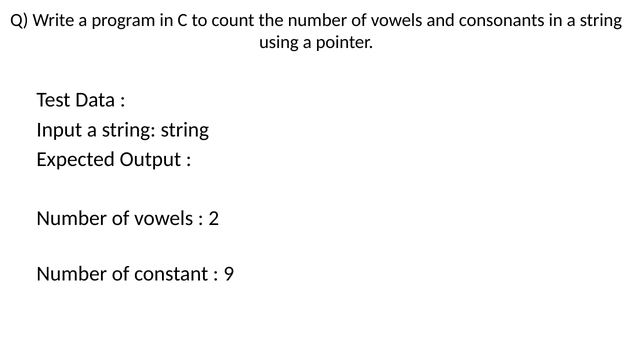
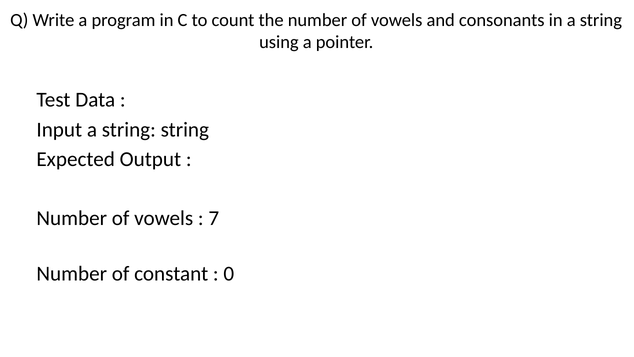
2: 2 -> 7 (214, 218)
9: 9 -> 0 (229, 273)
